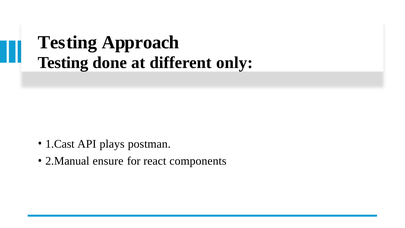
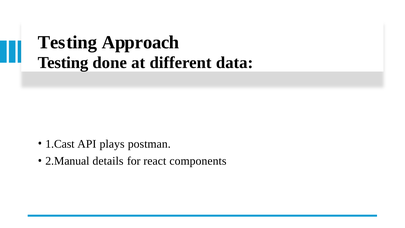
only: only -> data (235, 63)
ensure: ensure -> details (108, 161)
